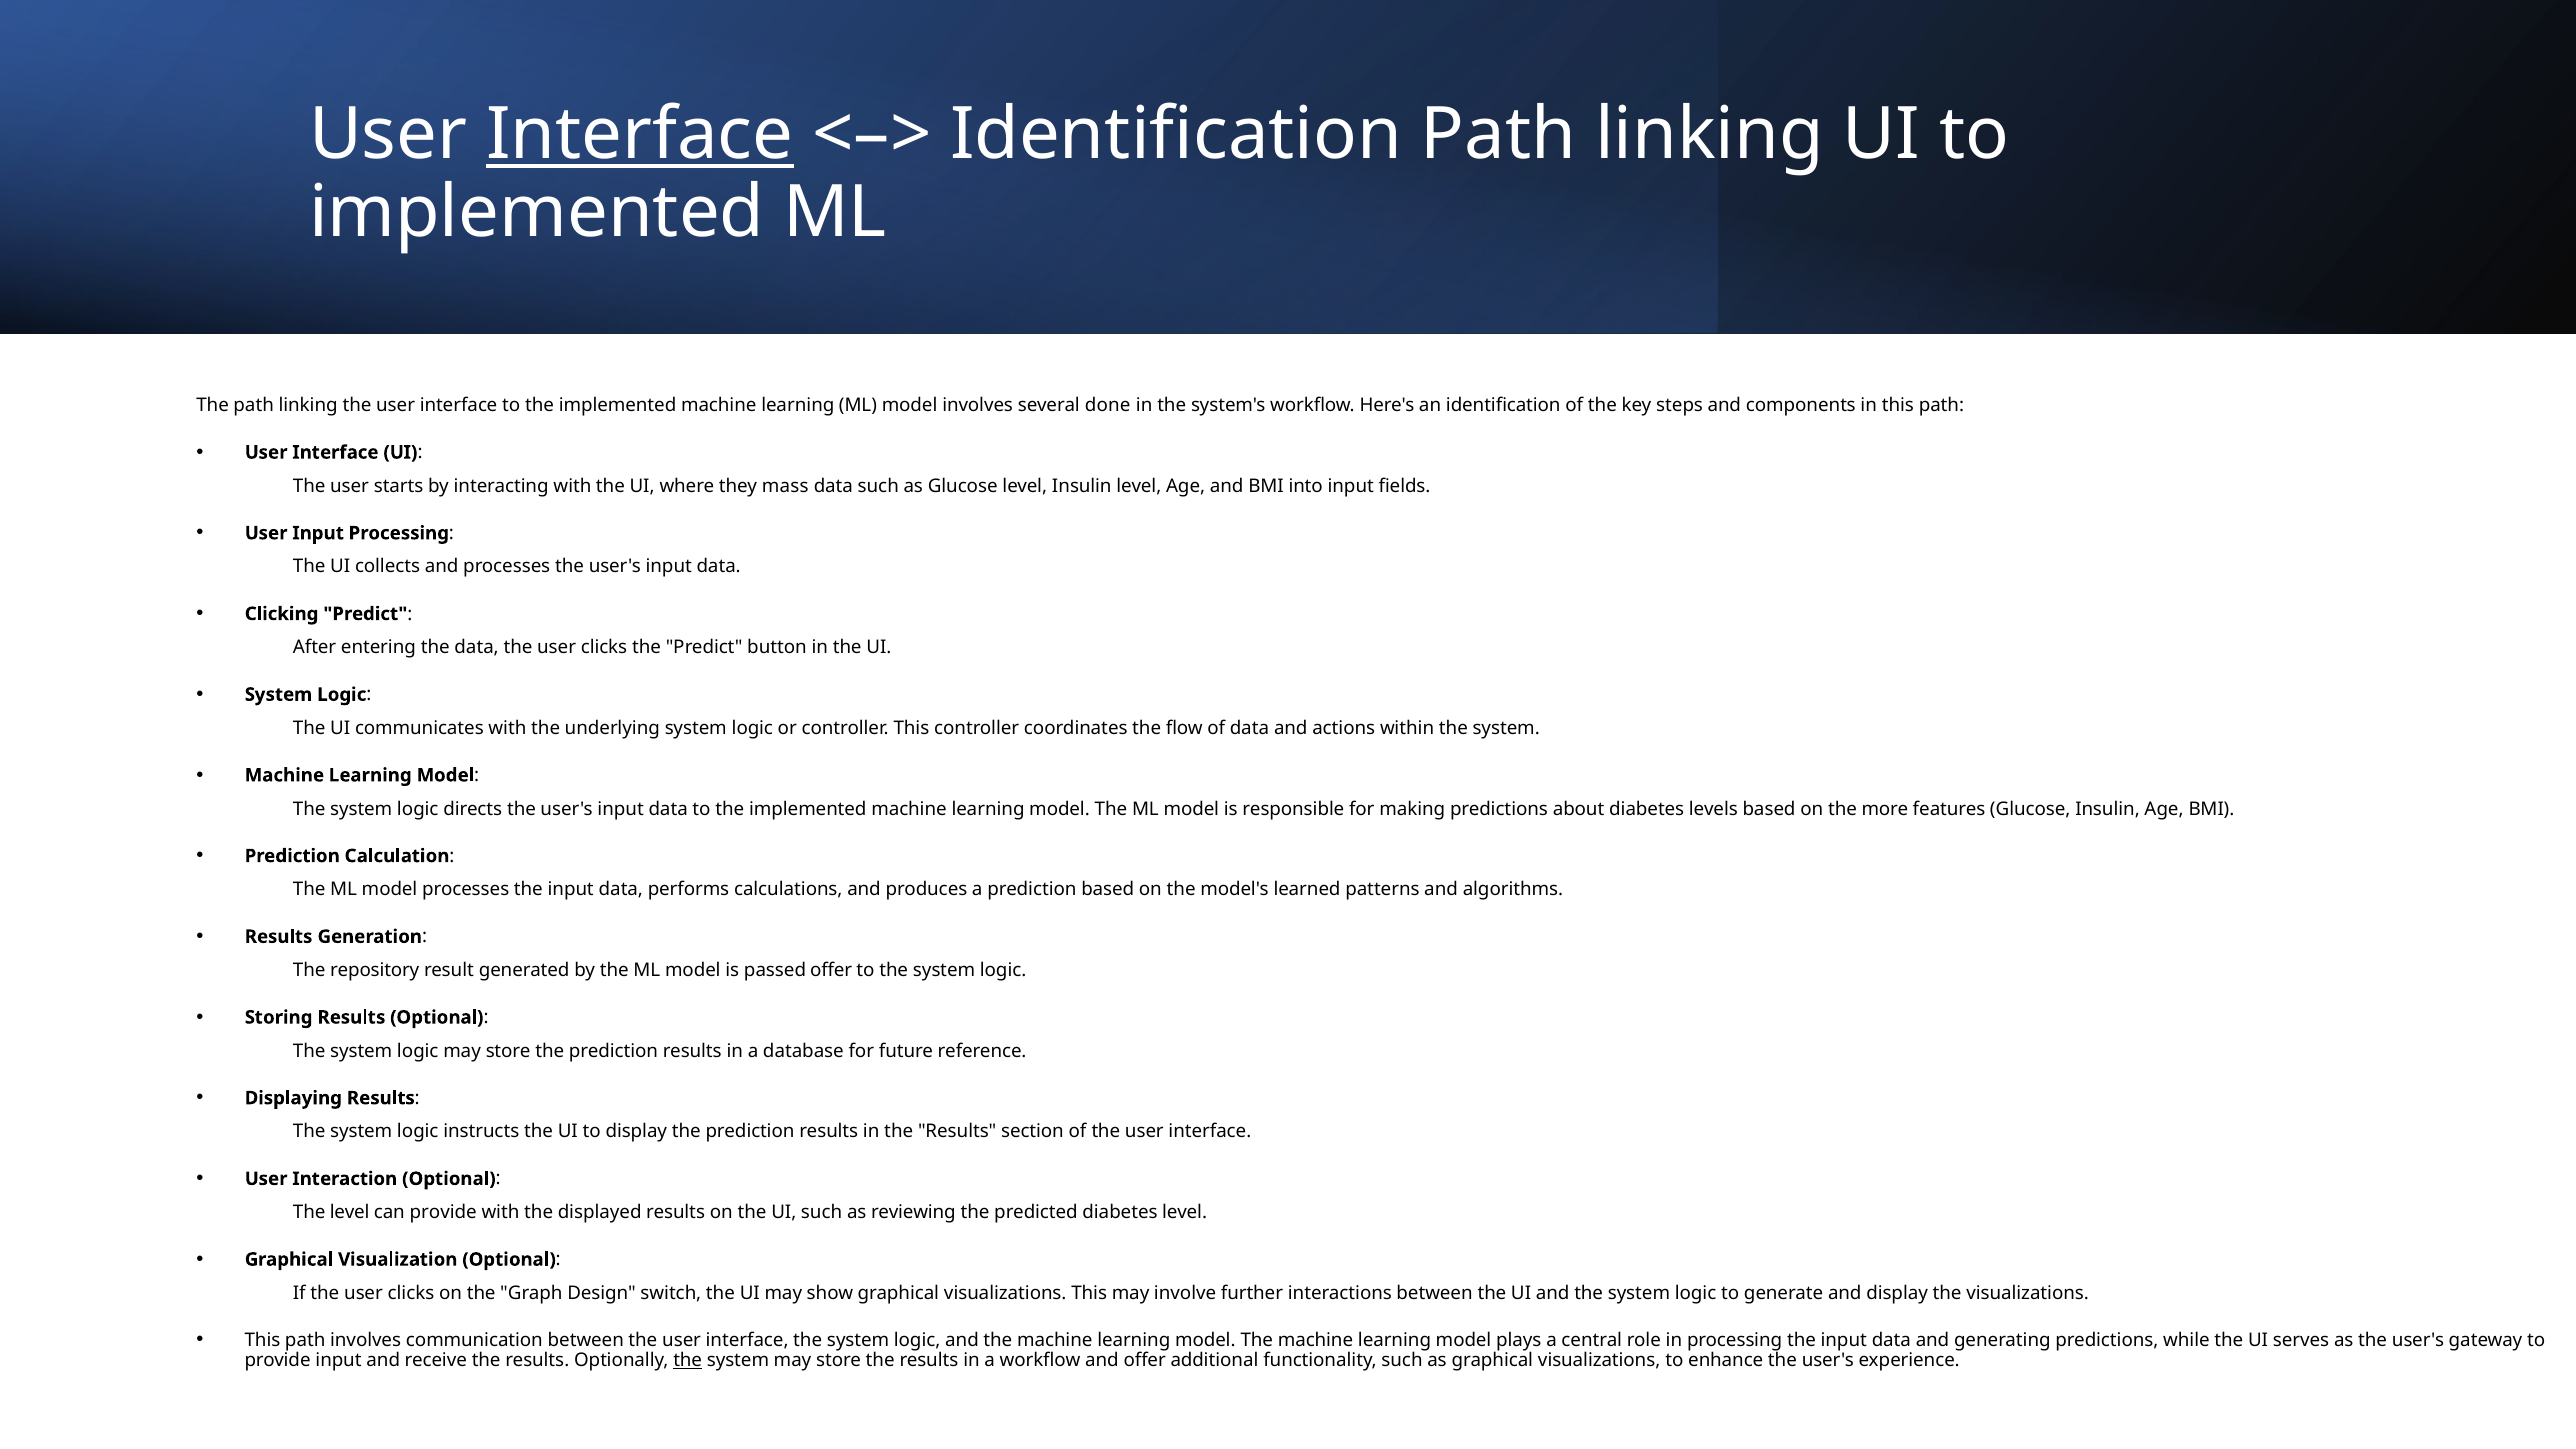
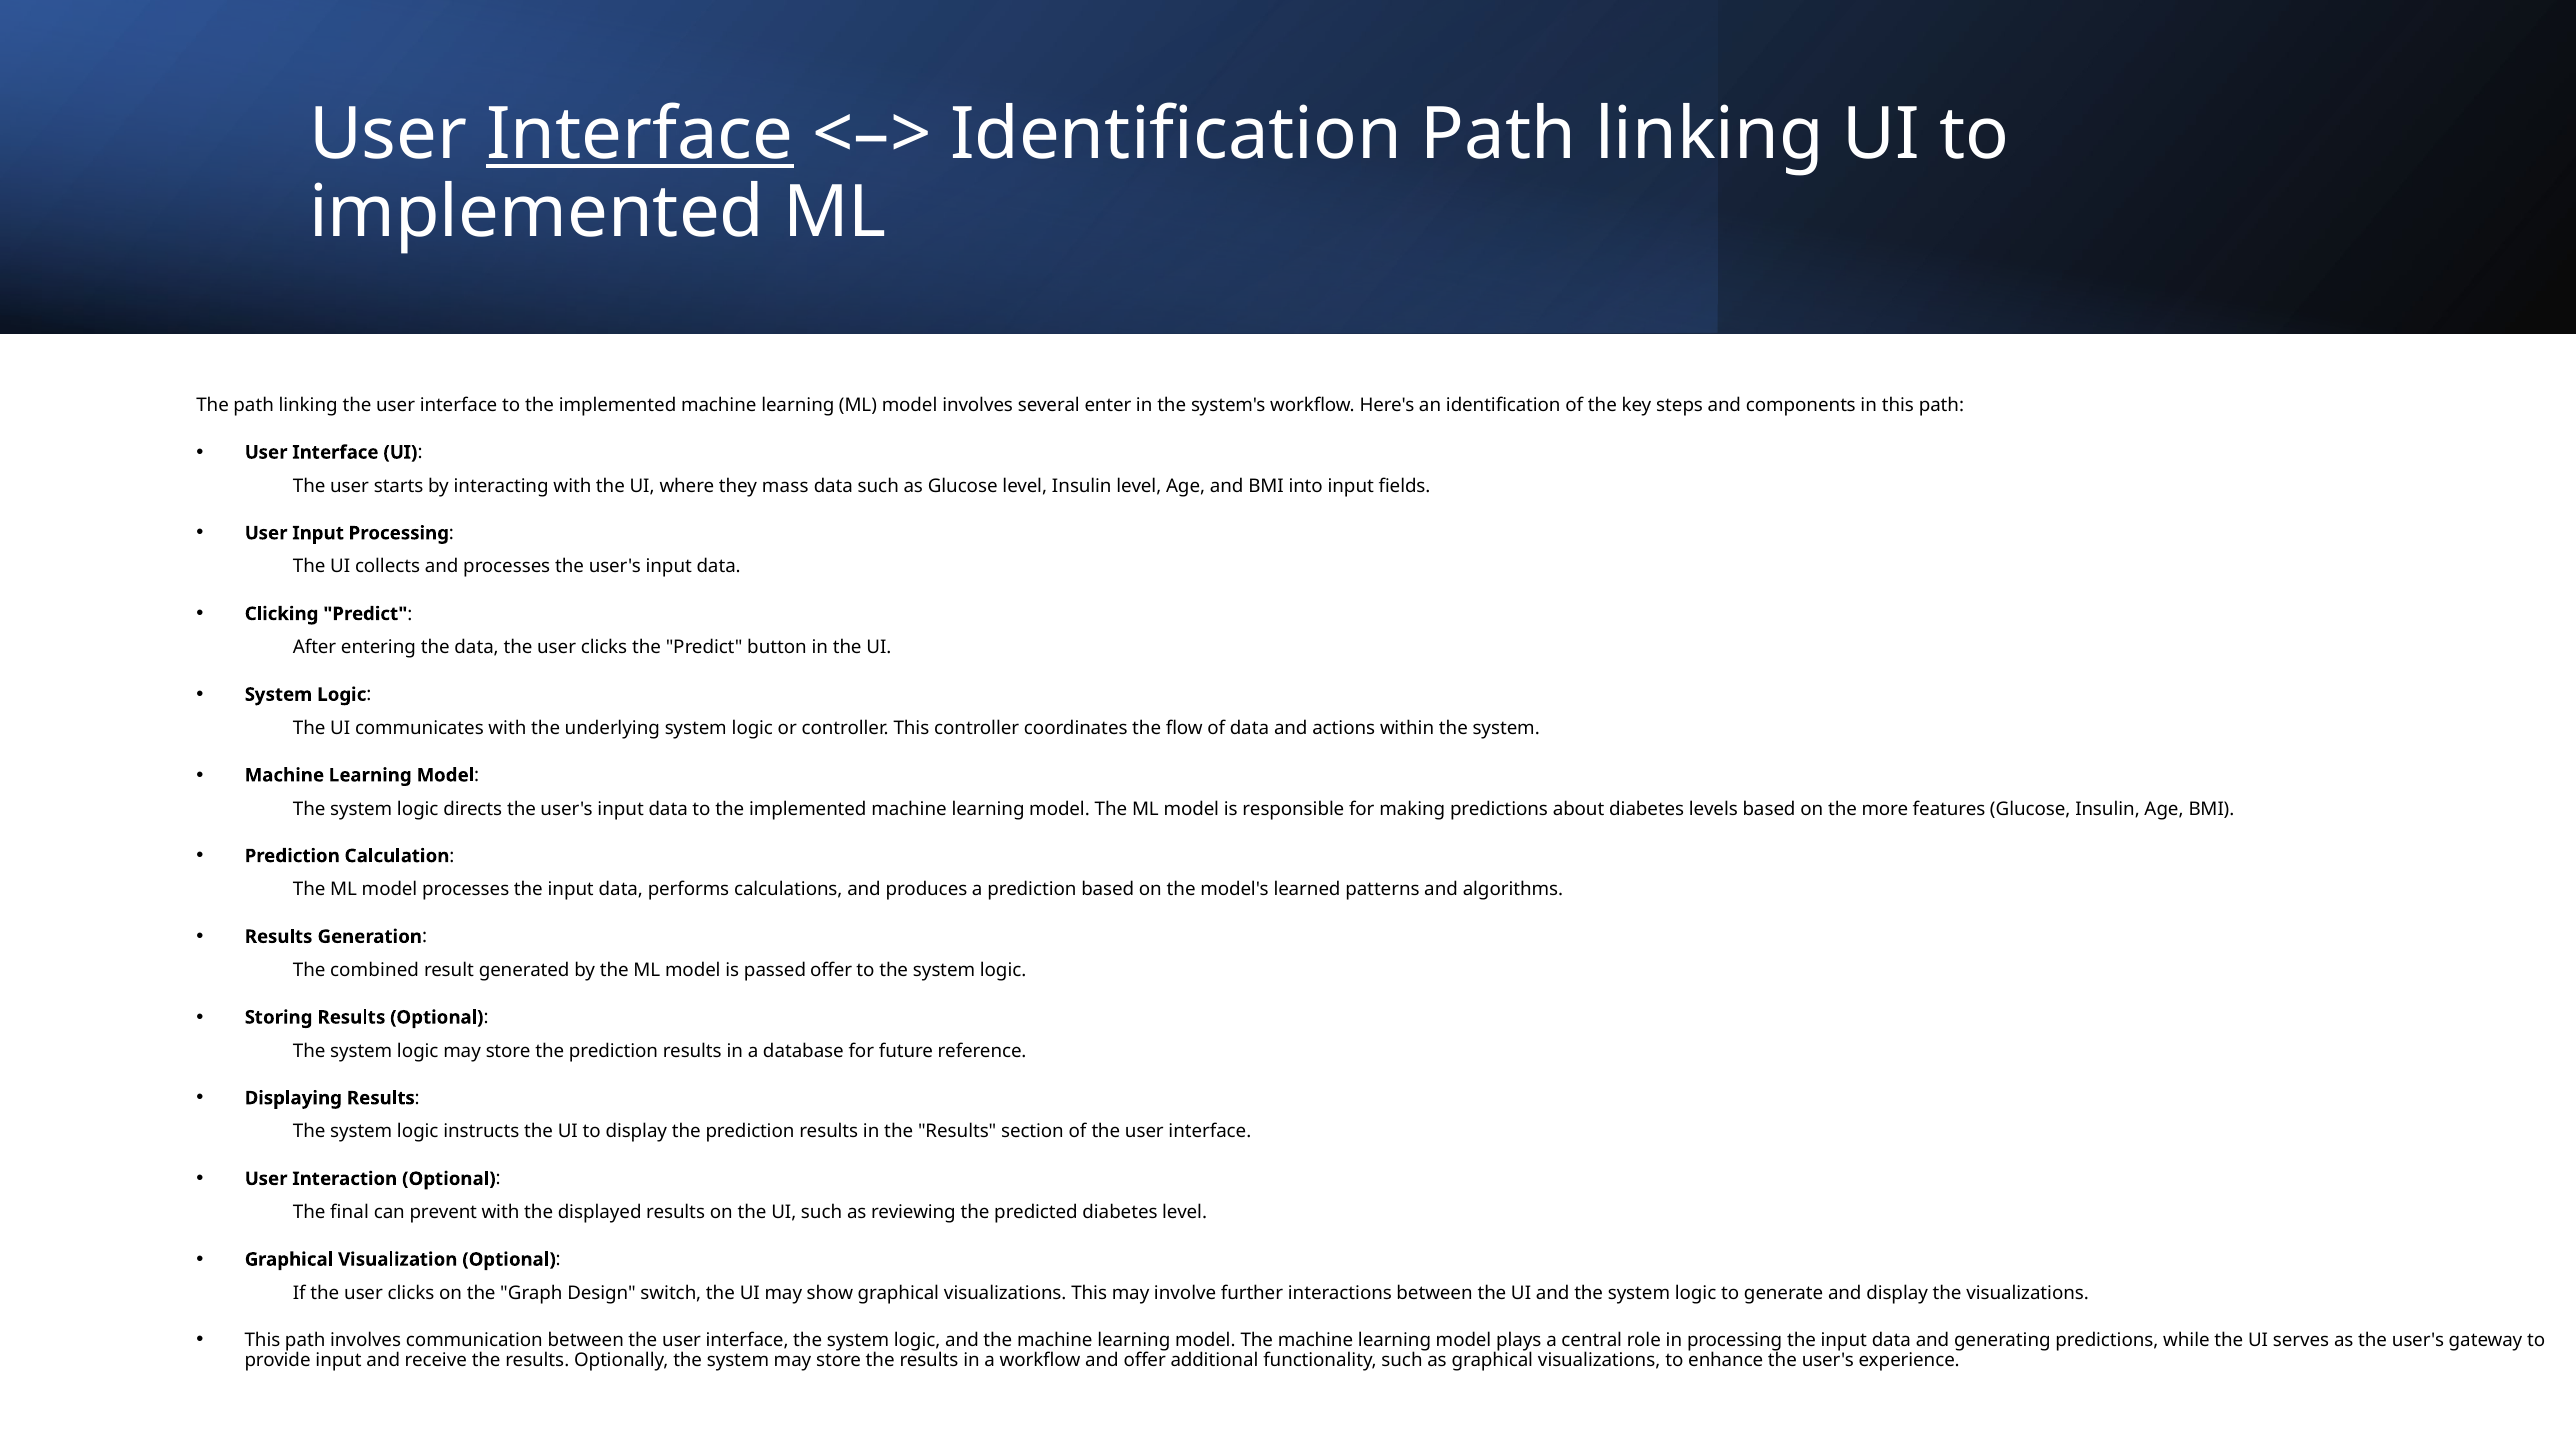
done: done -> enter (1108, 405)
repository: repository -> combined (375, 970)
The level: level -> final (349, 1212)
can provide: provide -> prevent (443, 1212)
the underline: present -> none (688, 1360)
